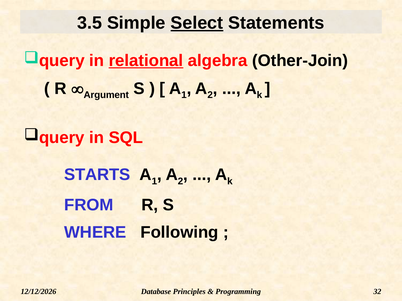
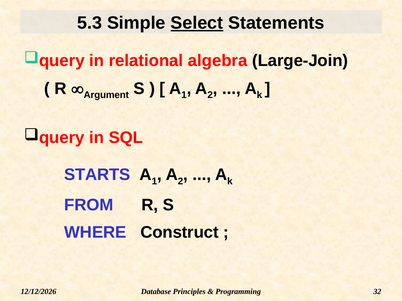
3.5: 3.5 -> 5.3 (90, 23)
relational underline: present -> none (146, 61)
Other-Join: Other-Join -> Large-Join (300, 61)
Following: Following -> Construct (180, 233)
